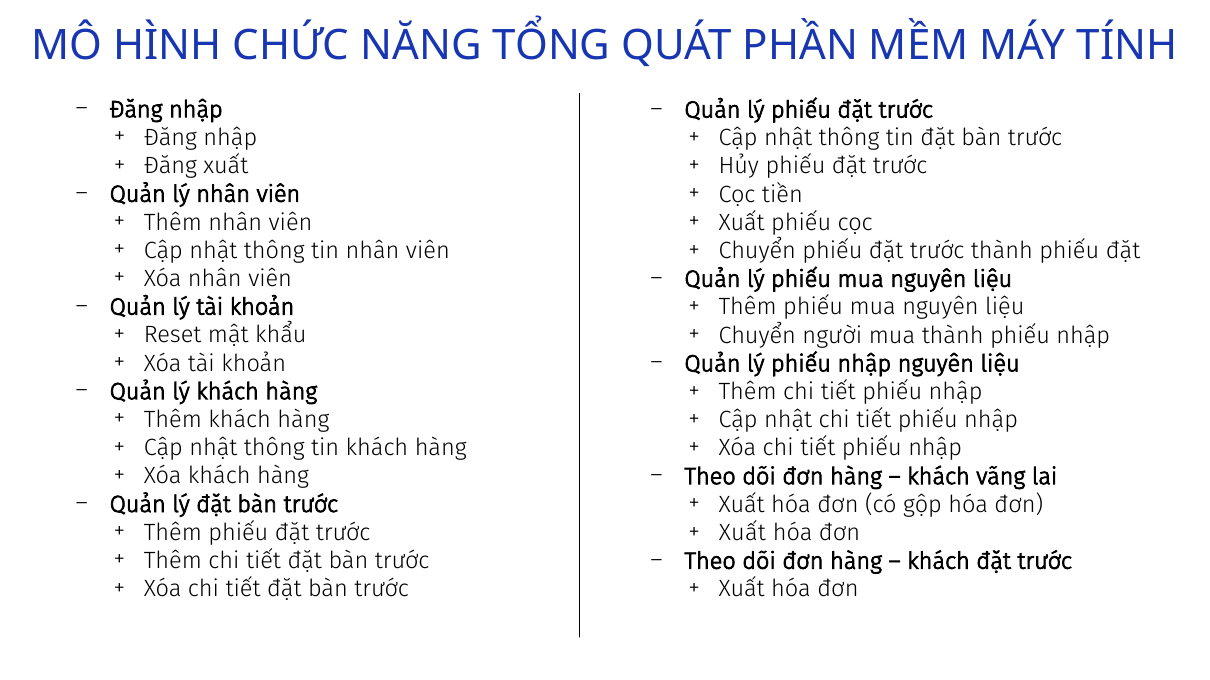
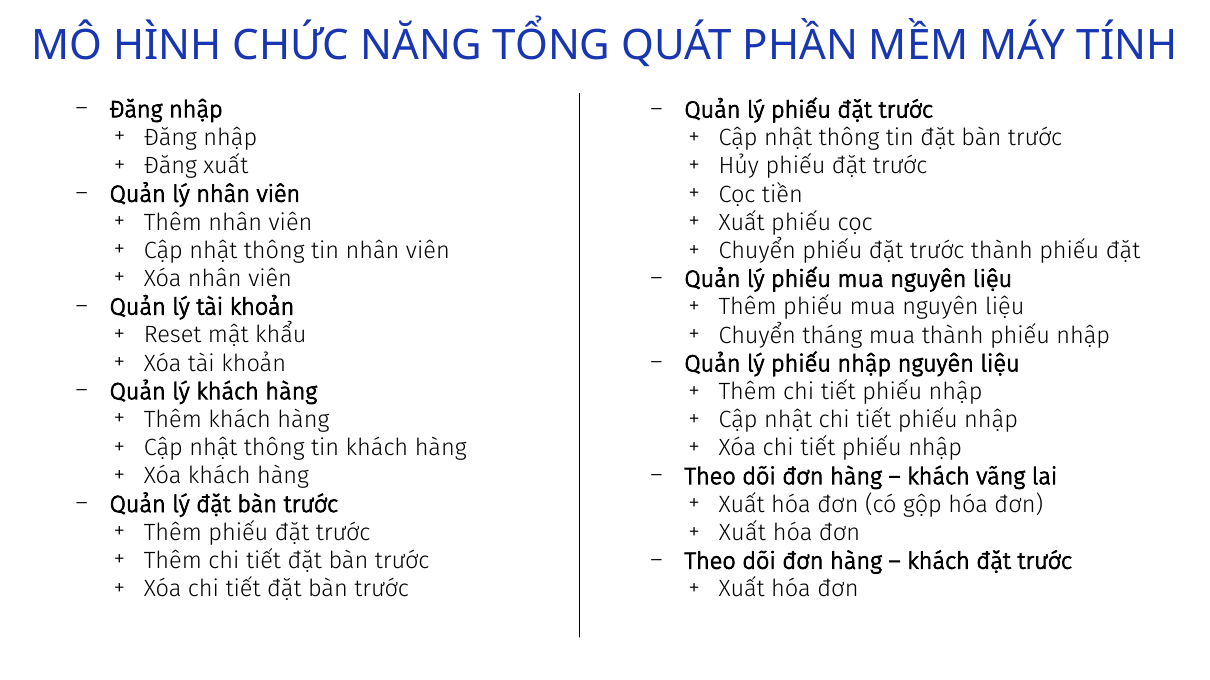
người: người -> tháng (832, 336)
